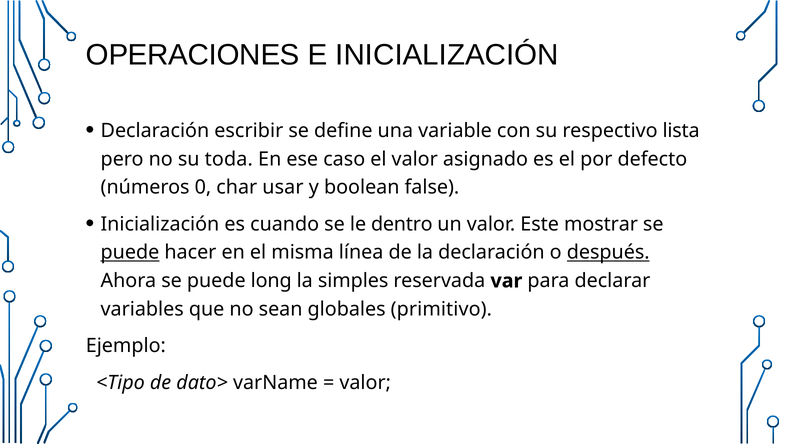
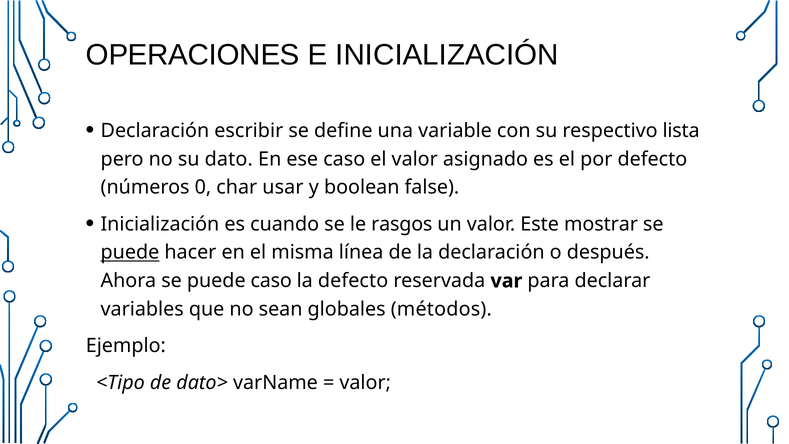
toda: toda -> dato (229, 159)
dentro: dentro -> rasgos (402, 224)
después underline: present -> none (608, 252)
puede long: long -> caso (271, 281)
la simples: simples -> defecto (353, 281)
primitivo: primitivo -> métodos (441, 309)
